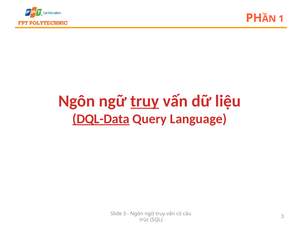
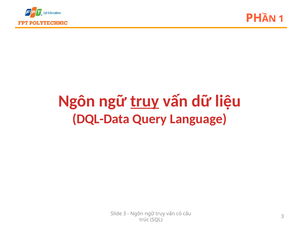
DQL-Data underline: present -> none (101, 119)
